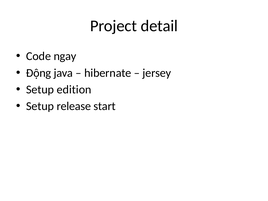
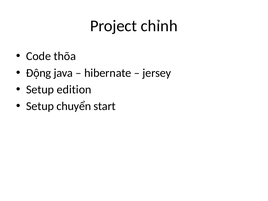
detail: detail -> chỉnh (159, 26)
ngay: ngay -> thõa (65, 56)
release: release -> chuyển (74, 106)
